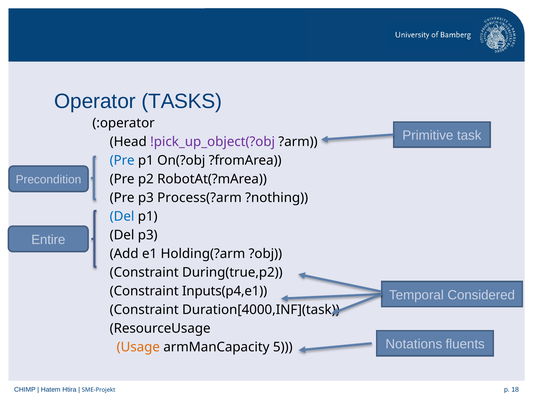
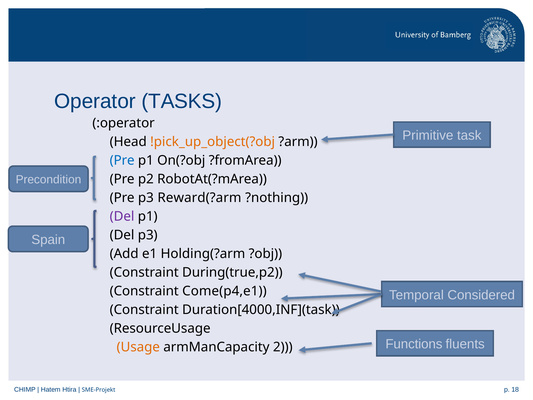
!pick_up_object(?obj colour: purple -> orange (213, 142)
Process(?arm: Process(?arm -> Reward(?arm (199, 197)
Del colour: blue -> purple (122, 216)
Entire: Entire -> Spain (48, 240)
Inputs(p4,e1: Inputs(p4,e1 -> Come(p4,e1 (224, 291)
Notations: Notations -> Functions (414, 344)
5: 5 -> 2 (283, 347)
